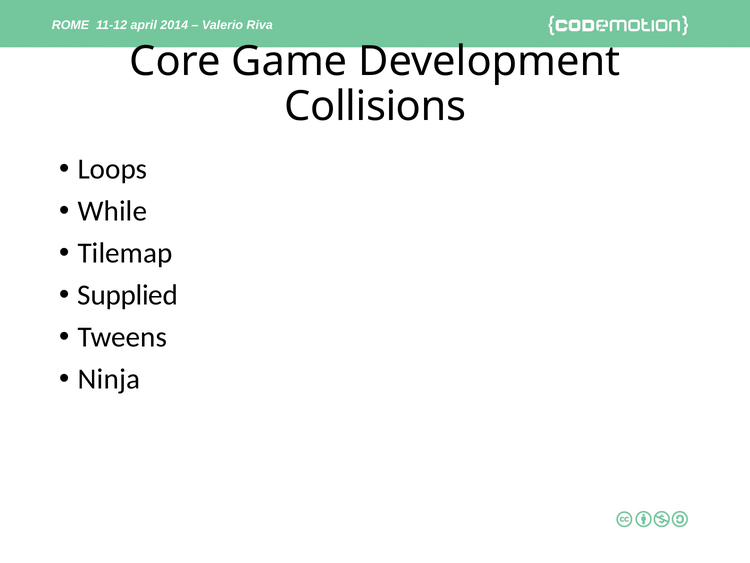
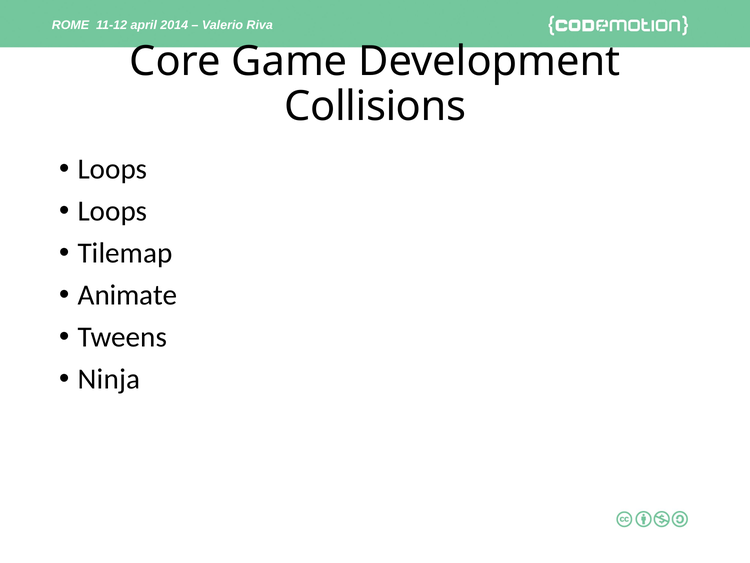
While: While -> Loops (113, 211)
Supplied: Supplied -> Animate (128, 295)
